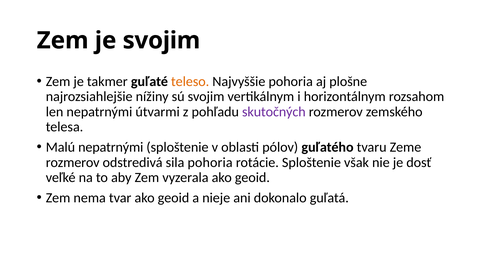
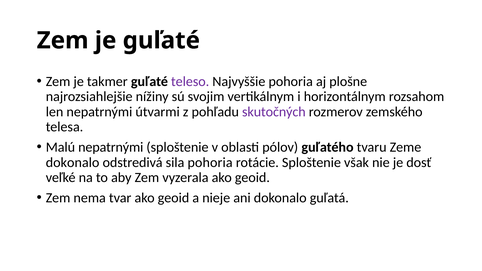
je svojim: svojim -> guľaté (161, 40)
teleso colour: orange -> purple (190, 81)
rozmerov: rozmerov -> dokonalo (73, 162)
